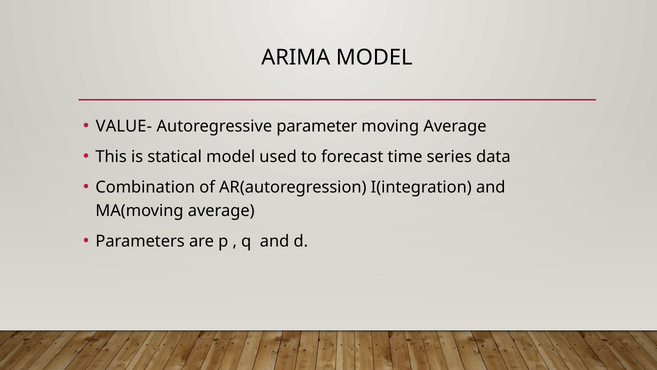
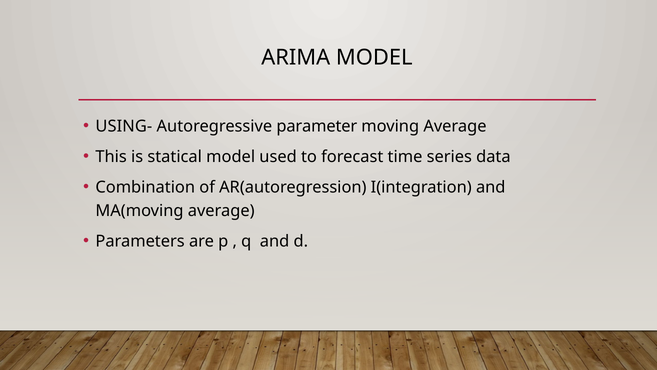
VALUE-: VALUE- -> USING- (124, 126)
